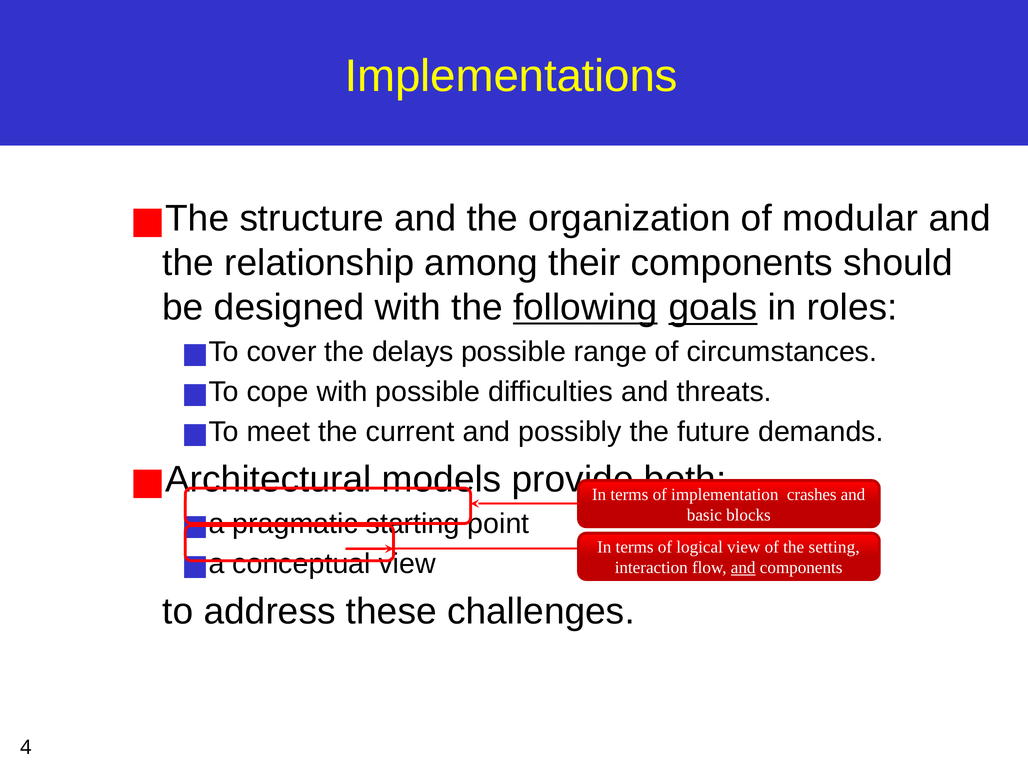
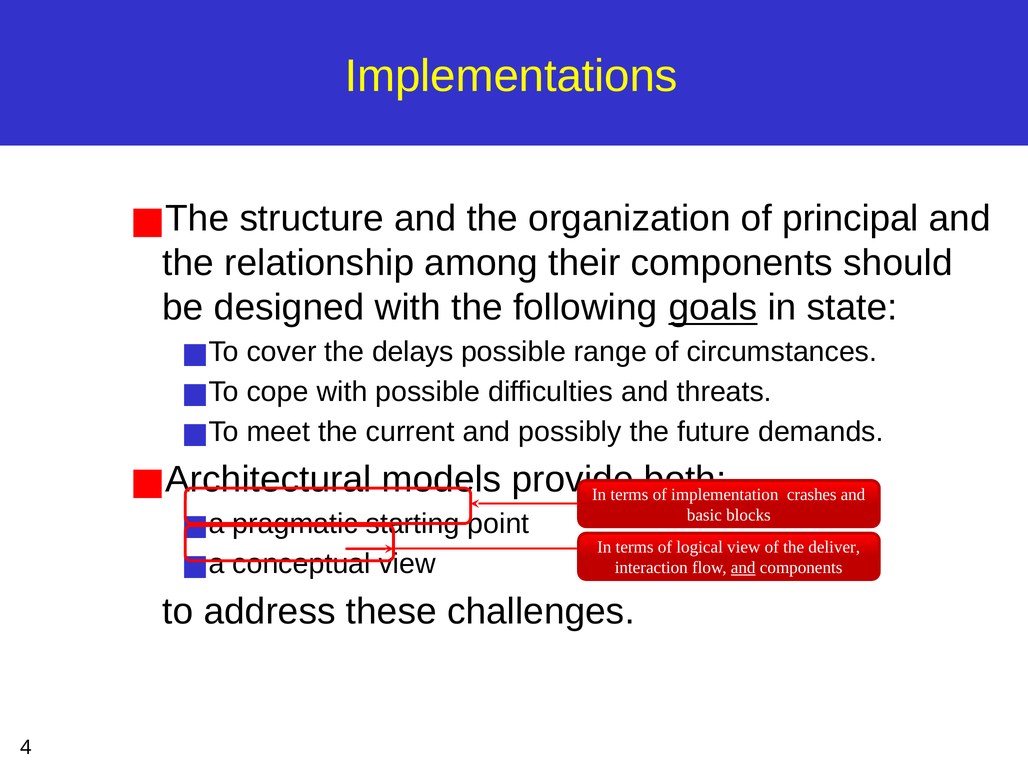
modular: modular -> principal (850, 218)
following underline: present -> none (585, 308)
roles: roles -> state (852, 308)
setting: setting -> deliver (834, 547)
